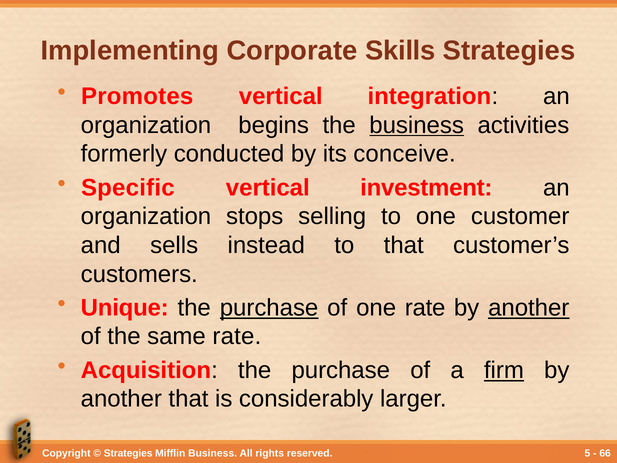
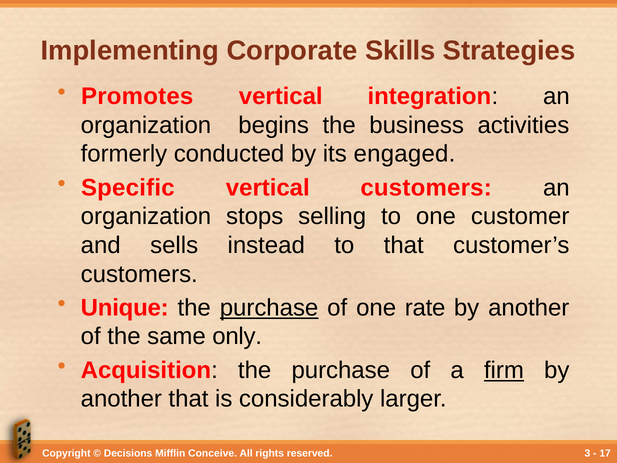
business underline: present -> none (417, 125)
conceive: conceive -> engaged (404, 154)
vertical investment: investment -> customers (426, 188)
another underline: present -> none (529, 308)
same rate: rate -> only (237, 336)
Strategies: Strategies -> Decisions (128, 453)
Mifflin Business: Business -> Conceive (213, 453)
5: 5 -> 3 (587, 453)
66: 66 -> 17 (605, 453)
